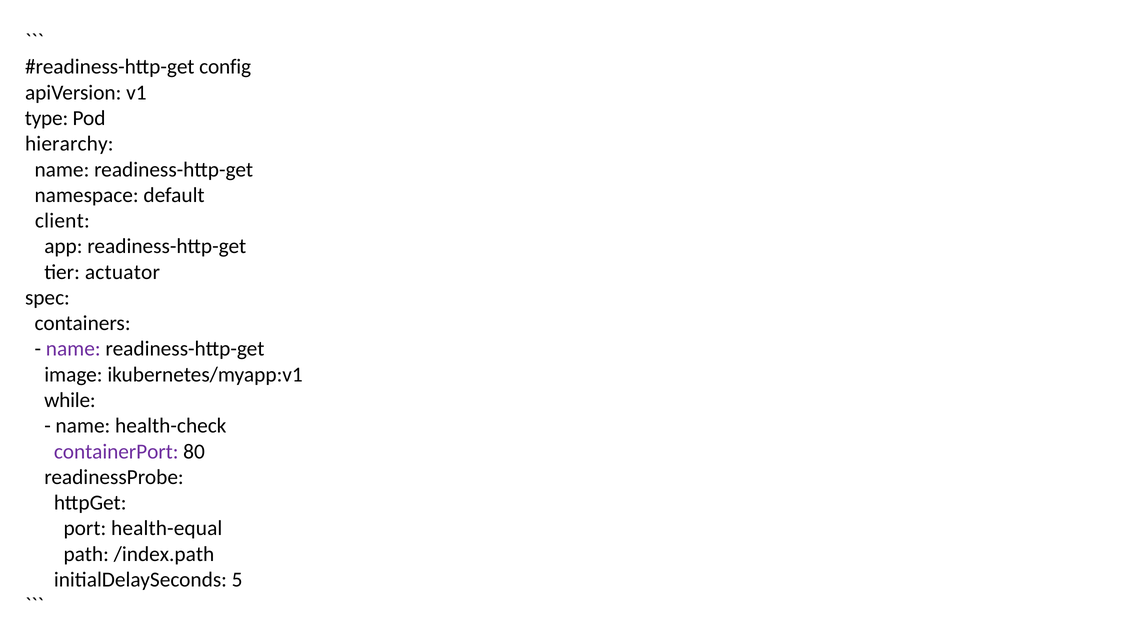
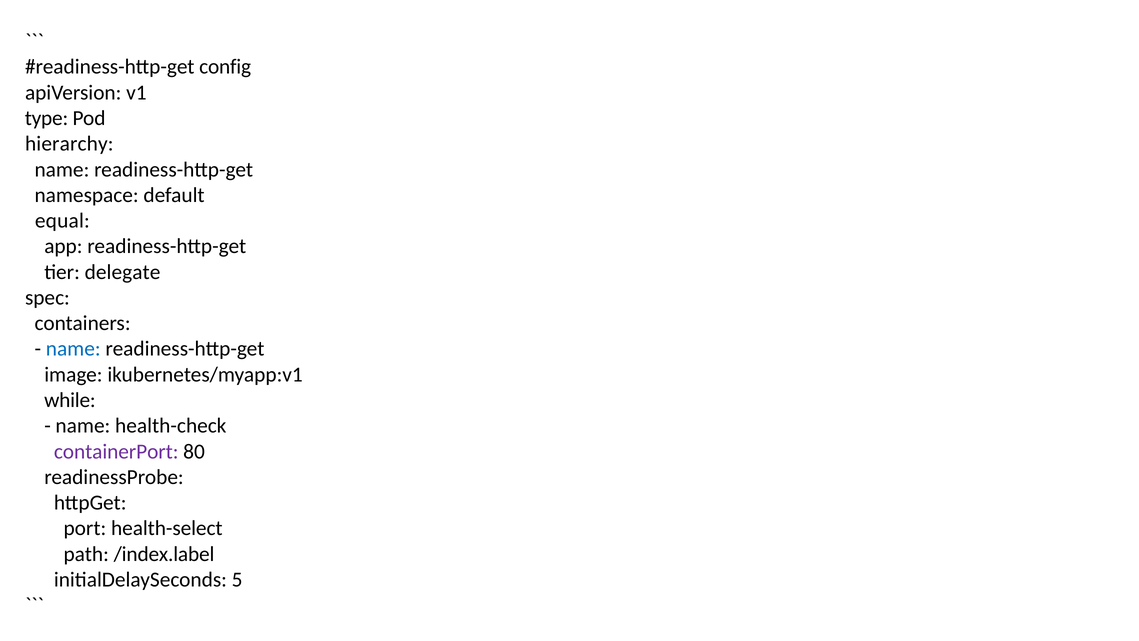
client: client -> equal (62, 221)
actuator: actuator -> delegate (123, 272)
name colour: purple -> blue (73, 349)
health-equal: health-equal -> health-select (167, 528)
/index.path: /index.path -> /index.label (164, 554)
